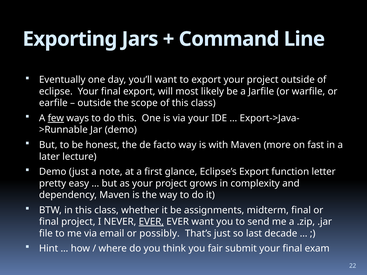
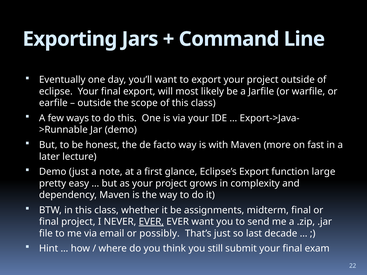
few underline: present -> none (56, 118)
letter: letter -> large (324, 172)
fair: fair -> still (215, 249)
